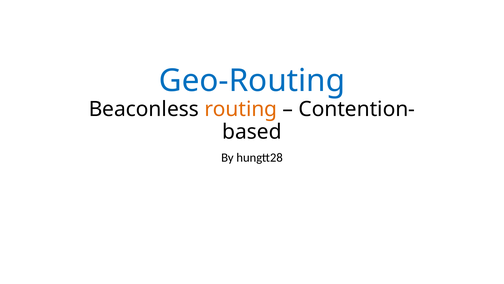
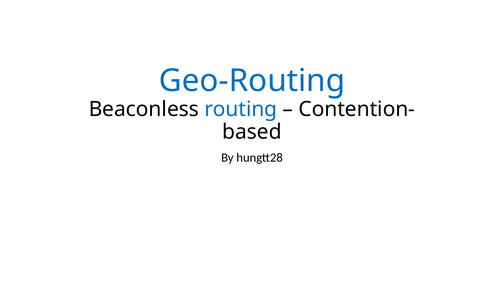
routing colour: orange -> blue (241, 109)
